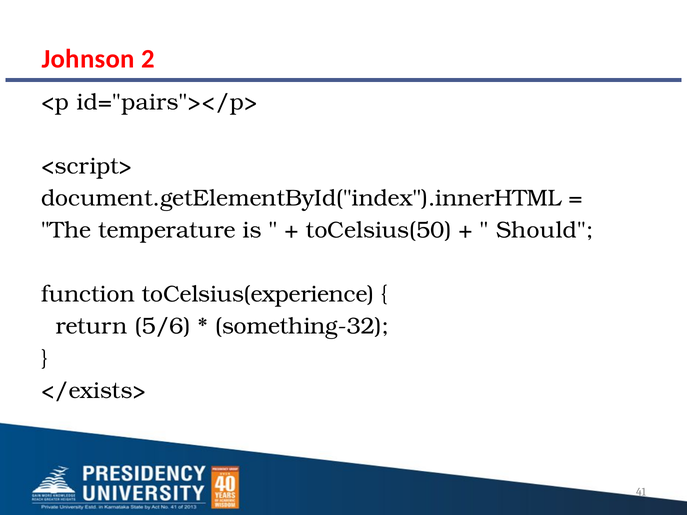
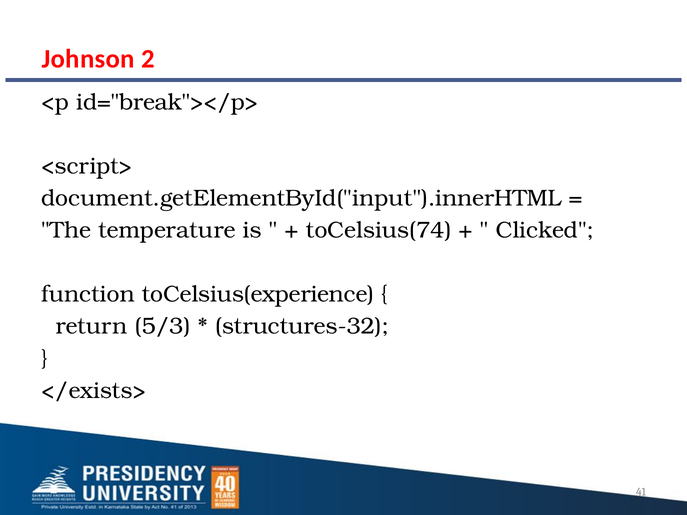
id="pairs"></p>: id="pairs"></p> -> id="break"></p> (168, 102)
document.getElementById("index").innerHTML: document.getElementById("index").innerHTML -> document.getElementById("input").innerHTML (301, 198)
toCelsius(50: toCelsius(50 -> toCelsius(74 (379, 230)
Should: Should -> Clicked (545, 230)
5/6: 5/6 -> 5/3 (163, 327)
something-32: something-32 -> structures-32 (302, 327)
